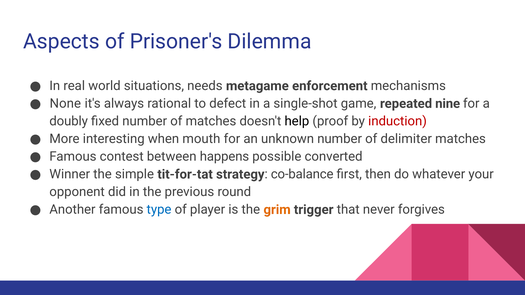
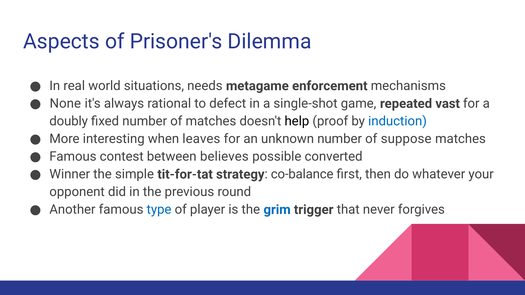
nine: nine -> vast (448, 104)
induction colour: red -> blue (398, 121)
mouth: mouth -> leaves (201, 139)
delimiter: delimiter -> suppose (406, 139)
happens: happens -> believes (224, 157)
grim colour: orange -> blue (277, 210)
